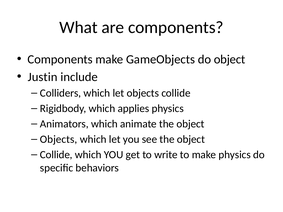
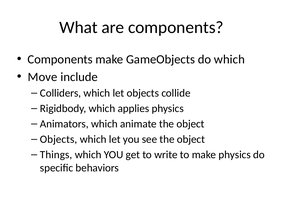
do object: object -> which (229, 59)
Justin: Justin -> Move (43, 77)
Collide: Collide -> Things (56, 155)
